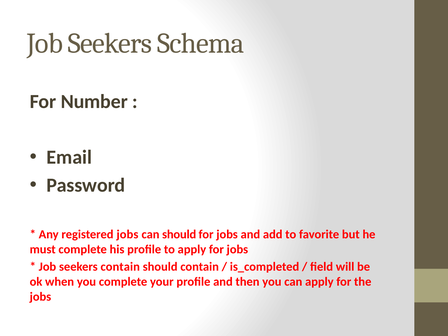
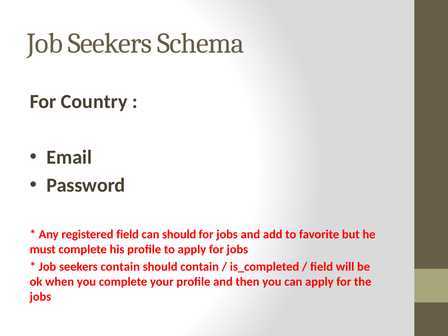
Number: Number -> Country (94, 101)
registered jobs: jobs -> field (128, 234)
